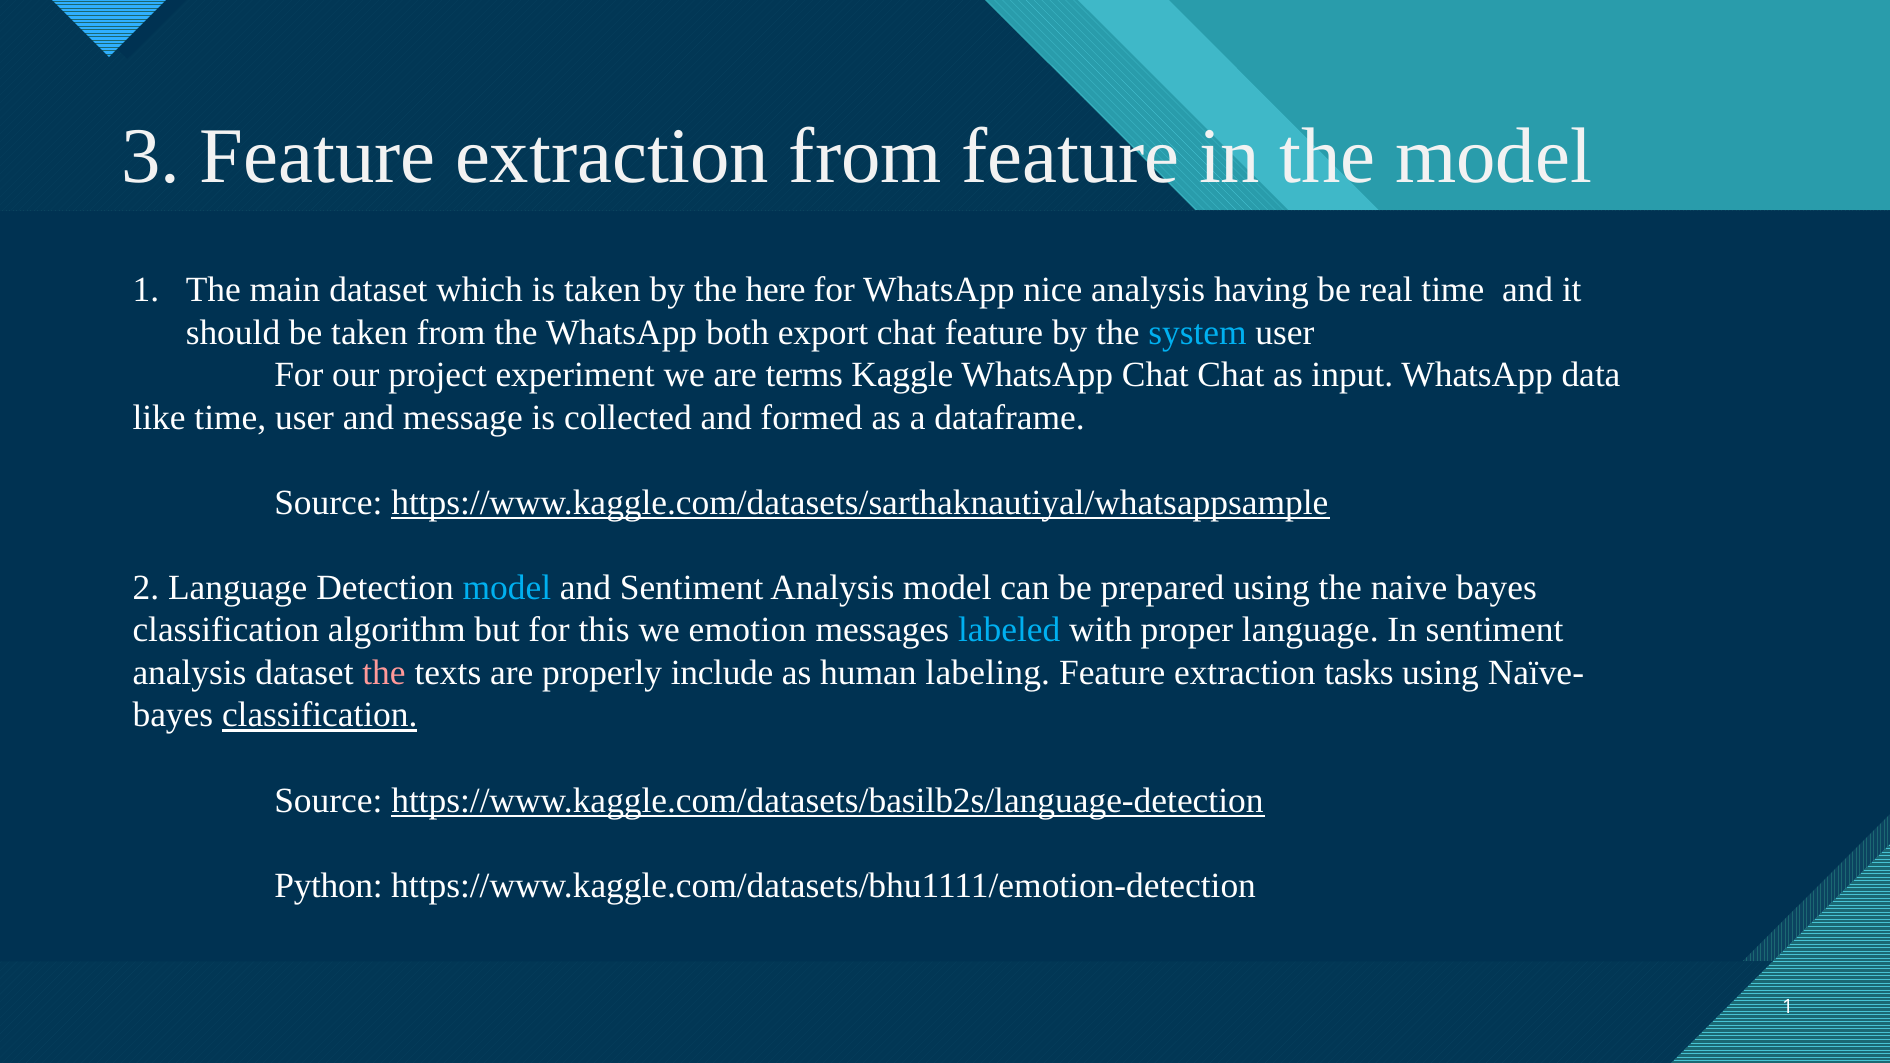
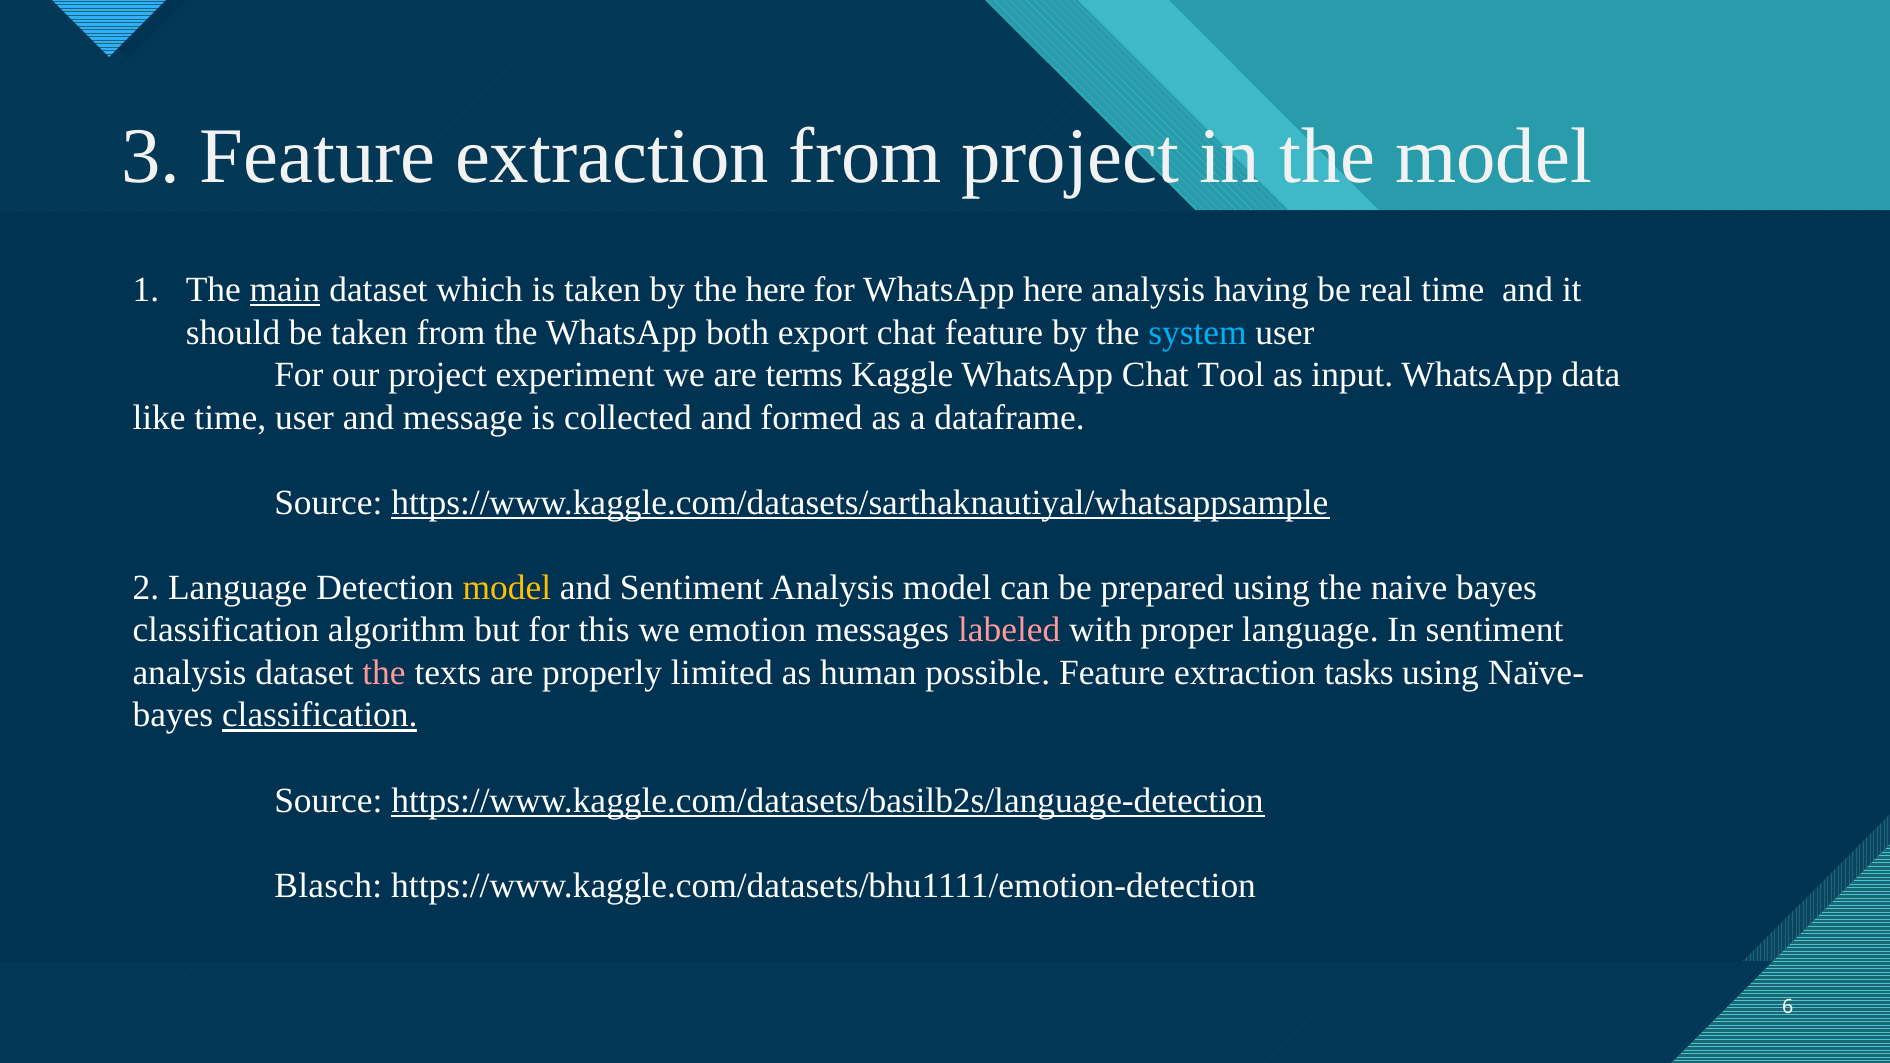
feature: feature -> project (1070, 157)
main underline: none -> present (285, 290)
WhatsApp nice: nice -> here (1053, 290)
Chat Chat: Chat -> Tool (1231, 375)
model colour: light blue -> yellow (507, 588)
labeled colour: light blue -> pink (1009, 630)
include: include -> limited (722, 673)
labeling: labeling -> possible (988, 673)
Python: Python -> Blasch (328, 885)
1: 1 -> 6 (1788, 1007)
